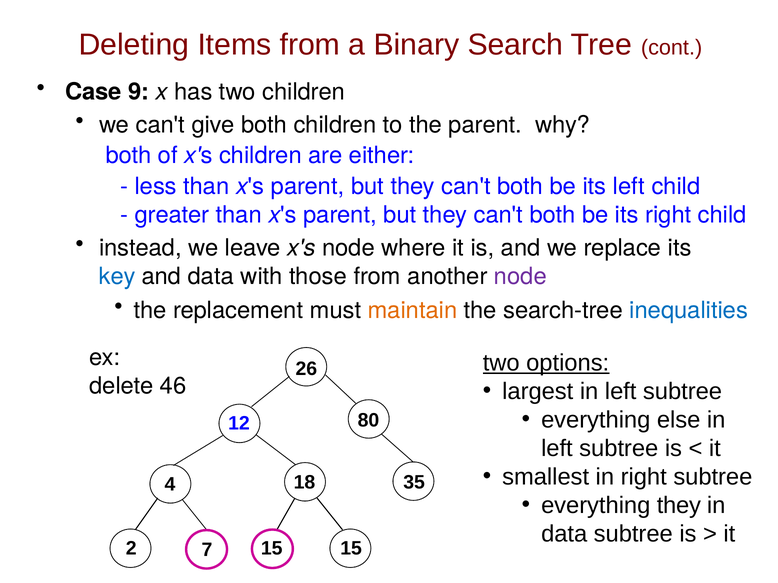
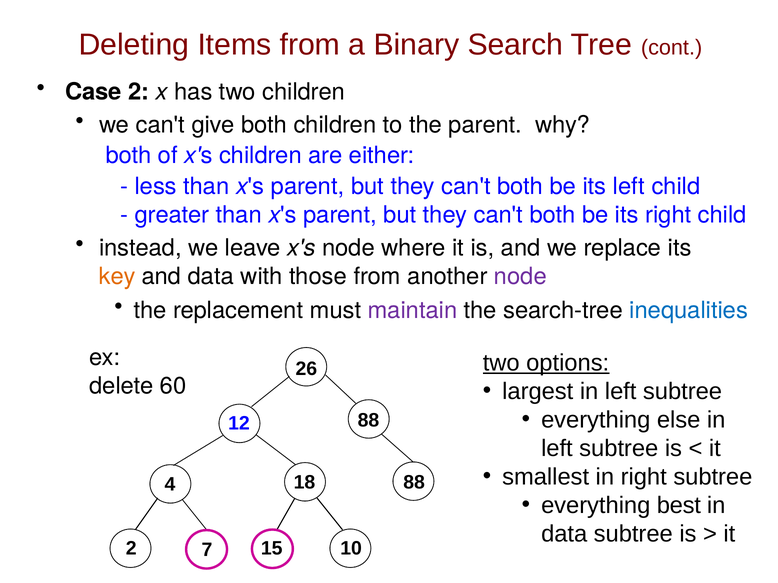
Case 9: 9 -> 2 (139, 92)
key colour: blue -> orange (117, 277)
maintain colour: orange -> purple (412, 311)
46: 46 -> 60 (173, 386)
12 80: 80 -> 88 (368, 421)
18 35: 35 -> 88 (414, 483)
everything they: they -> best (679, 506)
7 15: 15 -> 10 (351, 549)
